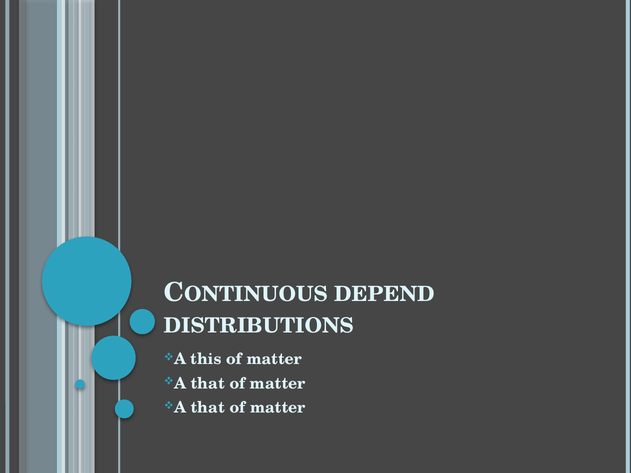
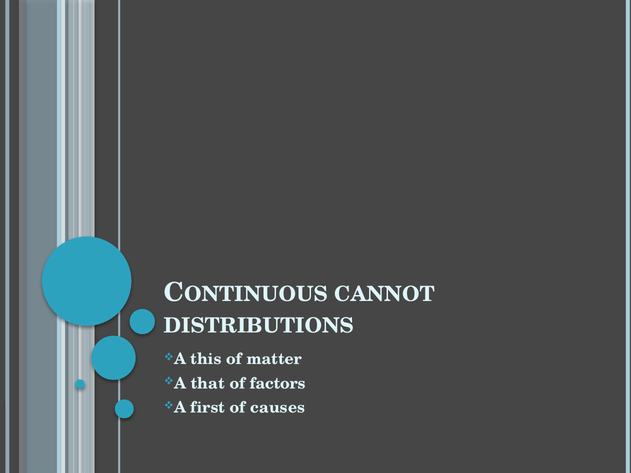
DEPEND: DEPEND -> CANNOT (384, 295)
matter: matter -> factors (278, 384)
that: that -> first (208, 408)
matter: matter -> causes (278, 408)
